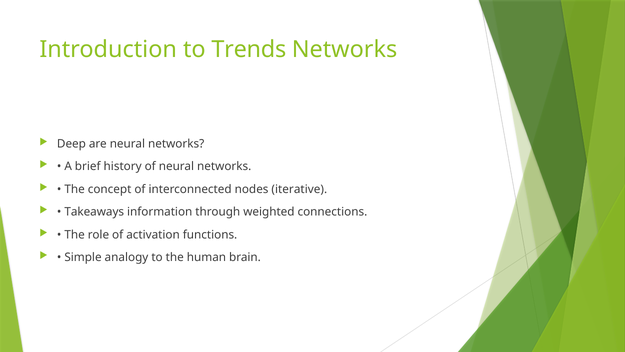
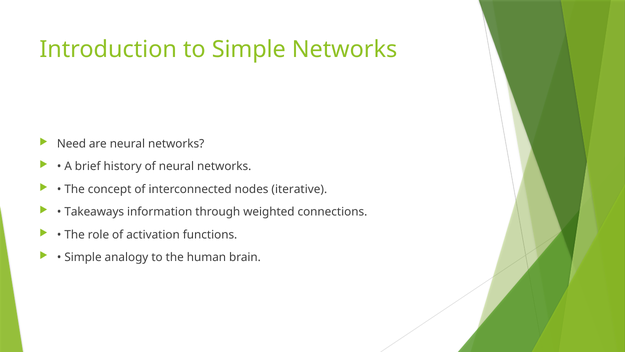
to Trends: Trends -> Simple (249, 49)
Deep: Deep -> Need (71, 144)
